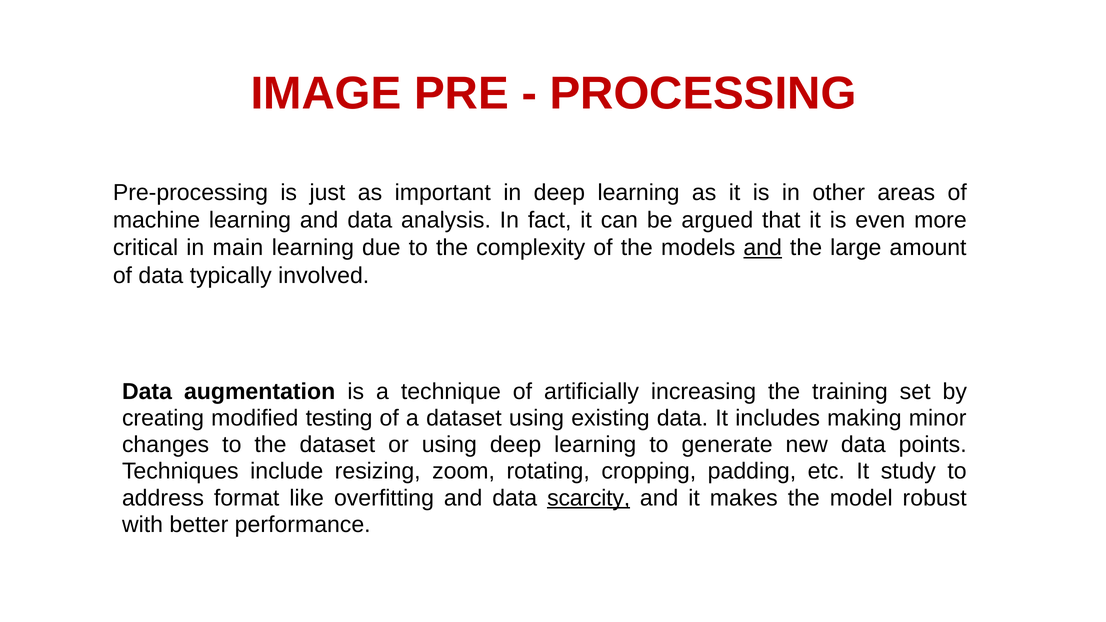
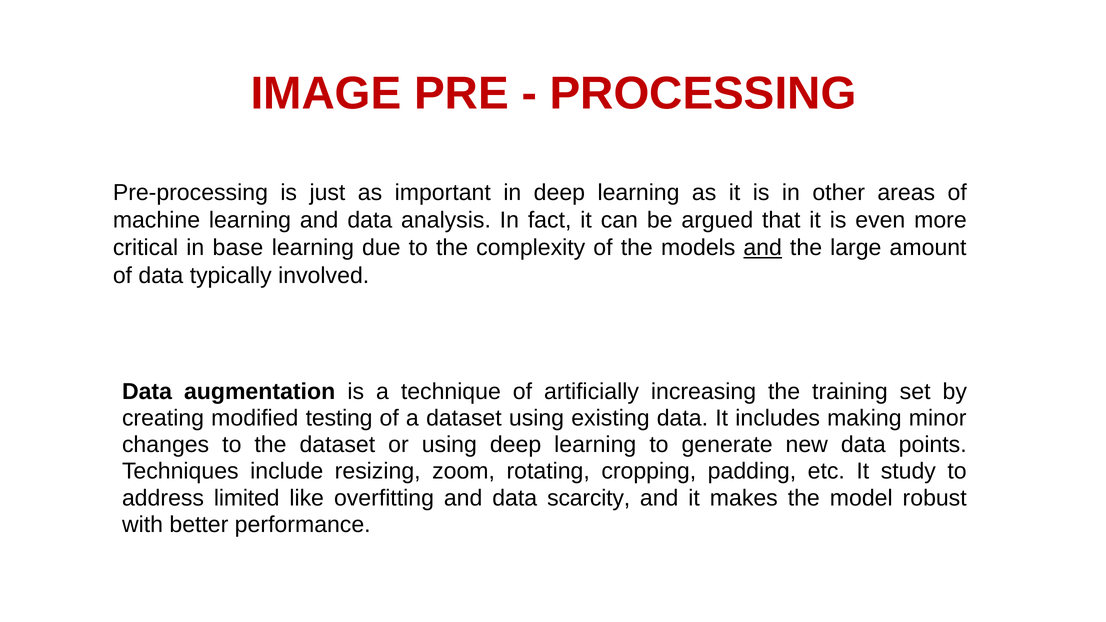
main: main -> base (238, 248)
format: format -> limited (247, 498)
scarcity underline: present -> none (589, 498)
